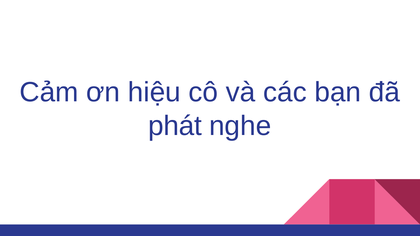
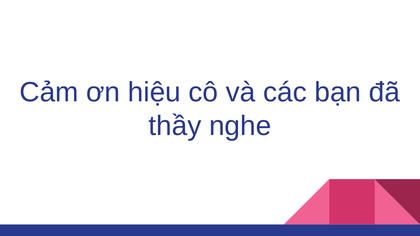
phát: phát -> thầy (175, 126)
